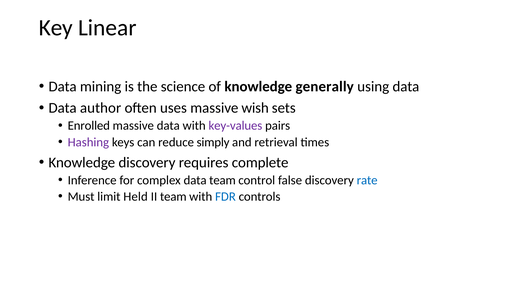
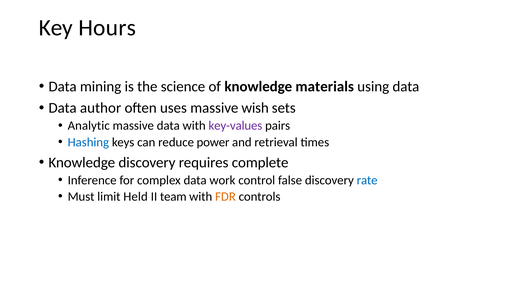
Linear: Linear -> Hours (107, 28)
generally: generally -> materials (325, 86)
Enrolled: Enrolled -> Analytic (89, 125)
Hashing colour: purple -> blue (88, 142)
simply: simply -> power (213, 142)
data team: team -> work (222, 180)
FDR colour: blue -> orange (225, 196)
